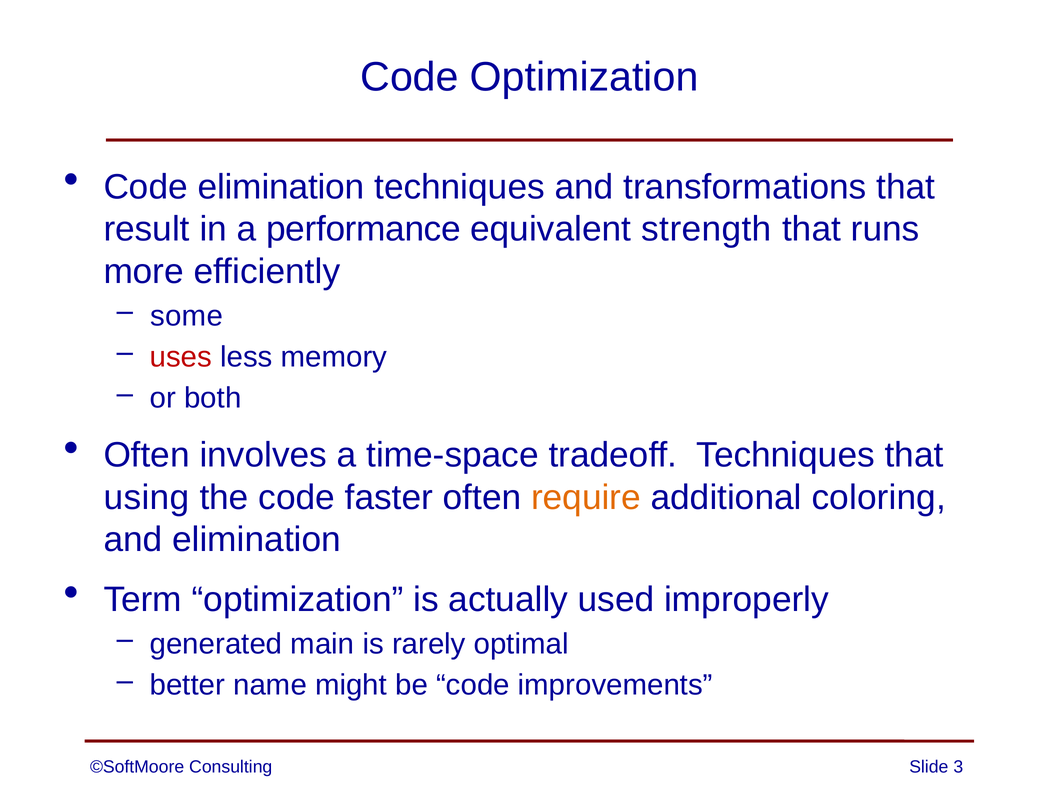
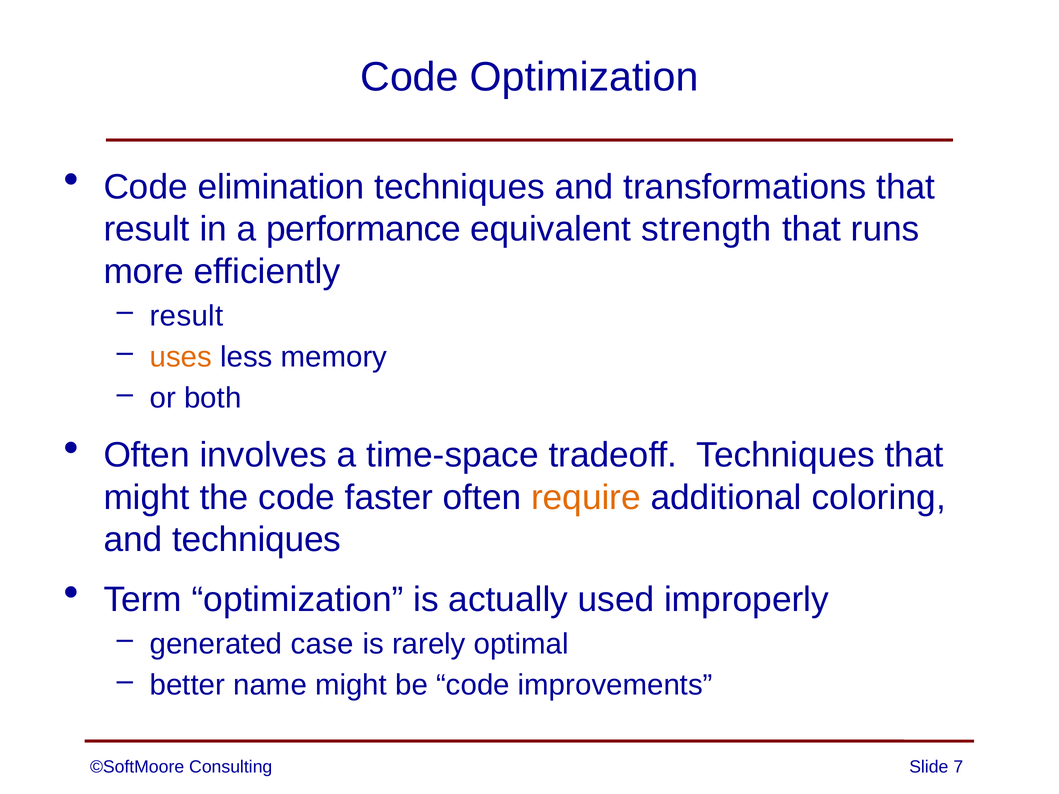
some: some -> result (187, 316)
uses colour: red -> orange (181, 357)
using: using -> might (147, 498)
and elimination: elimination -> techniques (257, 540)
main: main -> case (322, 644)
3: 3 -> 7 (958, 767)
